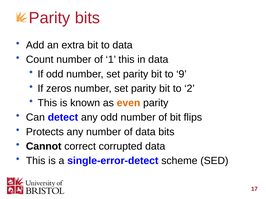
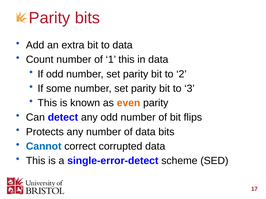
9: 9 -> 2 (181, 74)
zeros: zeros -> some (59, 89)
2: 2 -> 3 (189, 89)
Cannot colour: black -> blue (44, 147)
